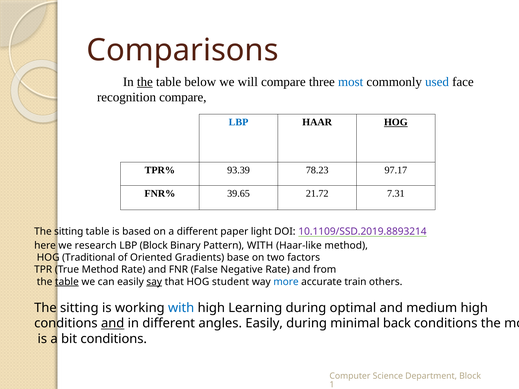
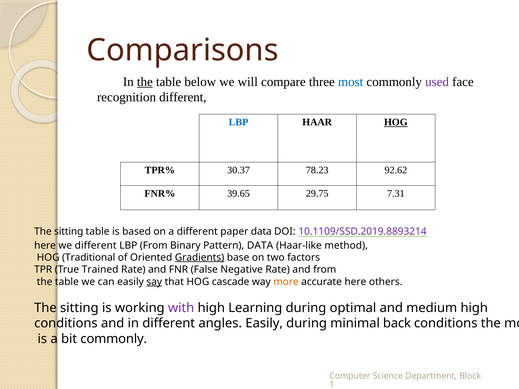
used colour: blue -> purple (437, 82)
recognition compare: compare -> different (183, 97)
93.39: 93.39 -> 30.37 (239, 170)
97.17: 97.17 -> 92.62 (396, 170)
21.72: 21.72 -> 29.75 (317, 194)
paper light: light -> data (261, 232)
we research: research -> different (96, 246)
LBP Block: Block -> From (154, 246)
Pattern WITH: WITH -> DATA (260, 246)
Gradients underline: none -> present (200, 258)
True Method: Method -> Trained (100, 270)
table underline: present -> none (67, 282)
student: student -> cascade (231, 282)
more colour: blue -> orange (286, 282)
accurate train: train -> here (355, 282)
with colour: blue -> purple (181, 308)
and underline: present -> none (113, 324)
bit conditions: conditions -> commonly (114, 339)
